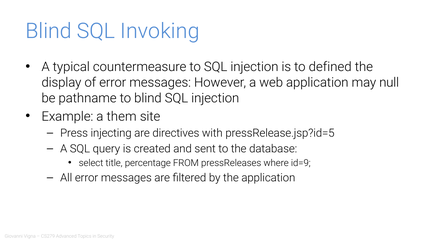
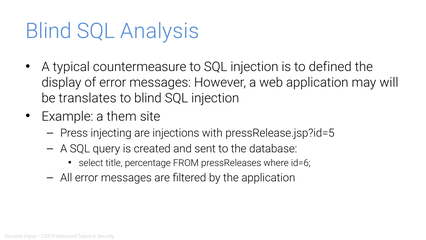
Invoking: Invoking -> Analysis (160, 31)
null: null -> will (389, 82)
pathname: pathname -> translates (88, 98)
directives: directives -> injections (176, 133)
id=9: id=9 -> id=6 (301, 163)
